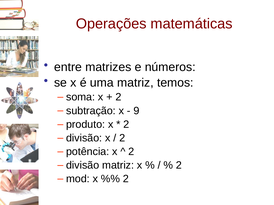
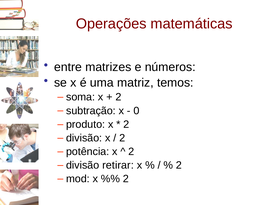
9: 9 -> 0 (136, 111)
divisão matriz: matriz -> retirar (118, 166)
